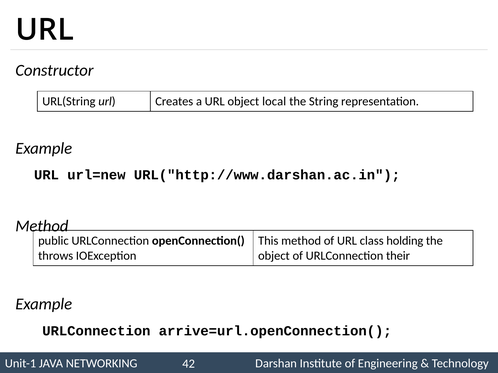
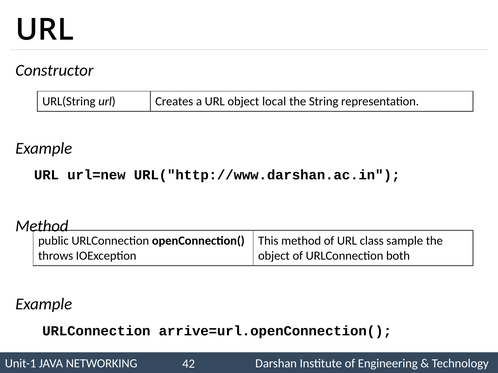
holding: holding -> sample (405, 241)
their: their -> both (398, 256)
